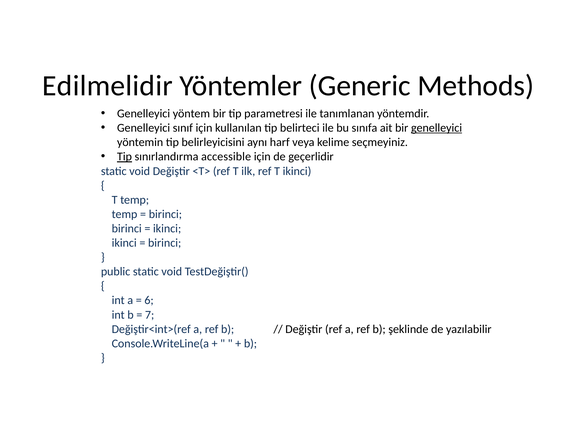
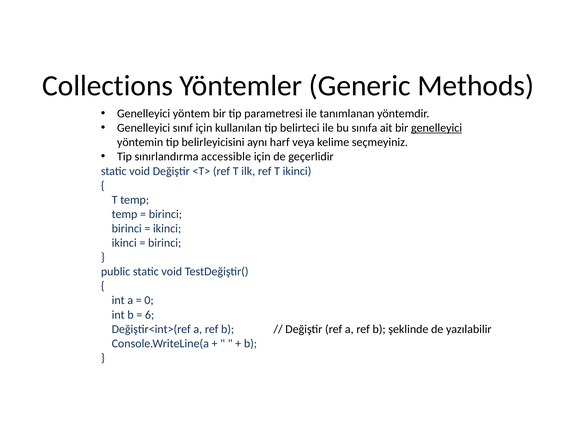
Edilmelidir: Edilmelidir -> Collections (108, 86)
Tip underline: present -> none (124, 157)
6: 6 -> 0 (149, 301)
7: 7 -> 6 (150, 315)
